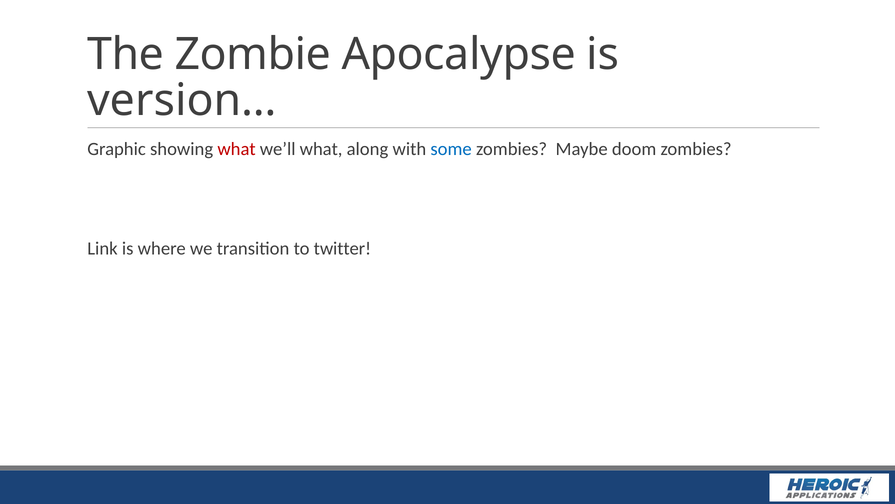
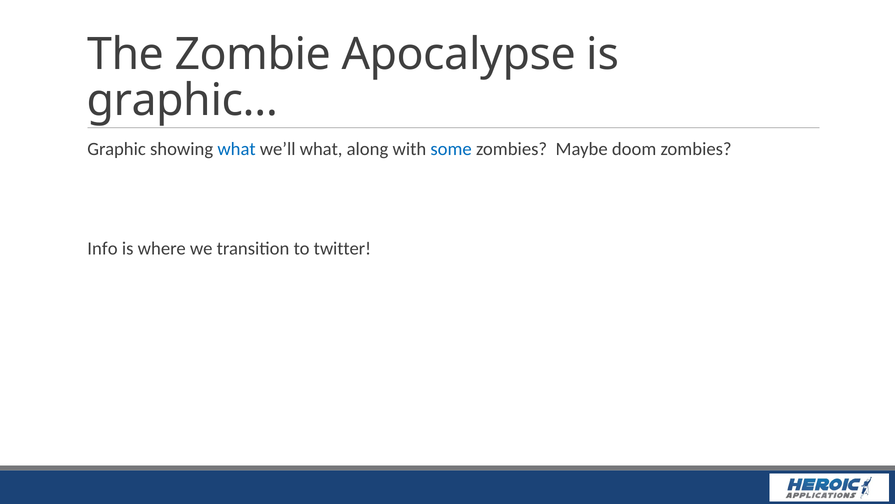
version…: version… -> graphic… (182, 100)
what colour: red -> blue (237, 149)
Link: Link -> Info (102, 248)
